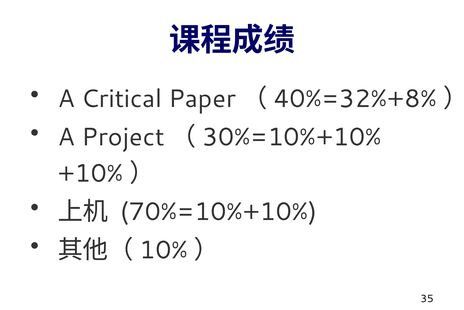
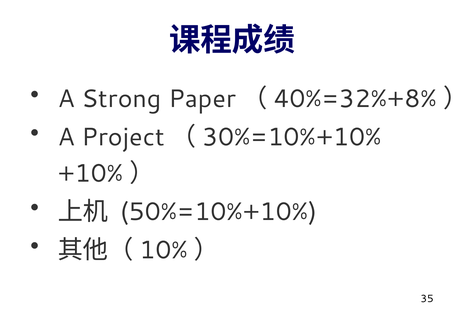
Critical: Critical -> Strong (122, 99)
70%=10%+10%: 70%=10%+10% -> 50%=10%+10% (219, 212)
